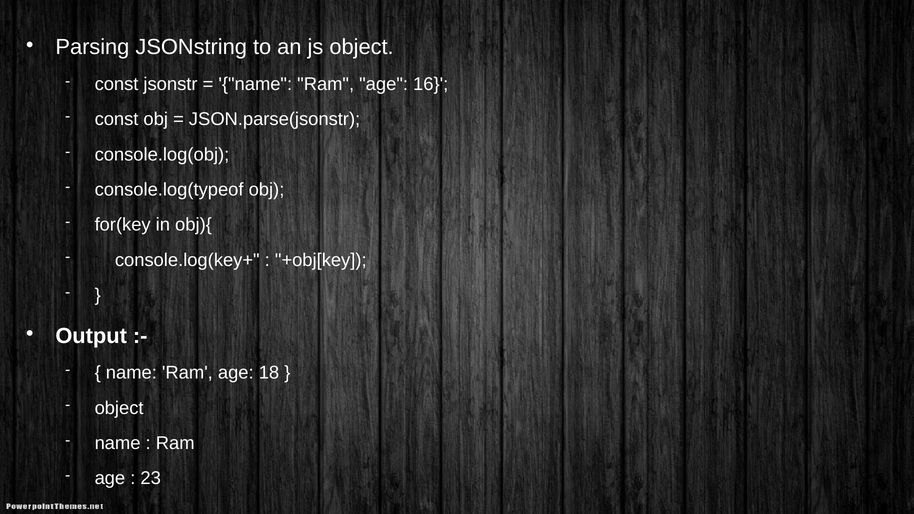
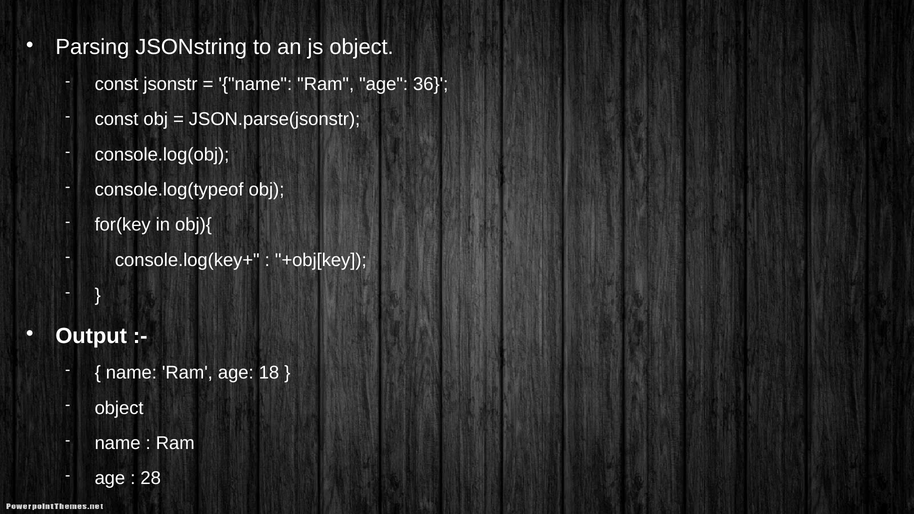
16: 16 -> 36 (431, 84)
23: 23 -> 28 (151, 478)
